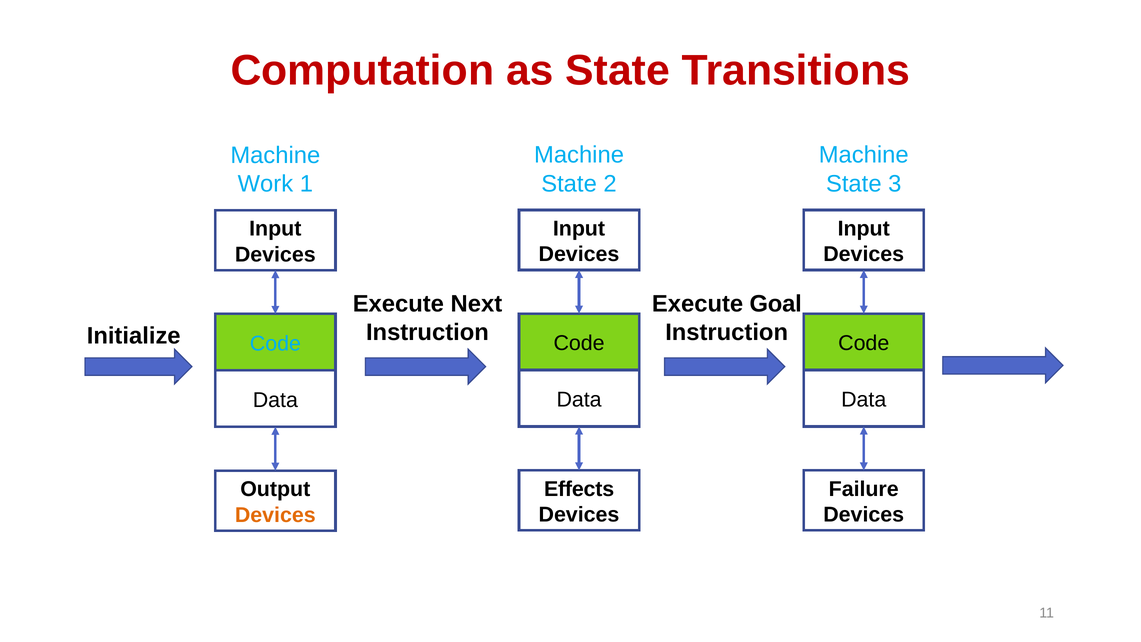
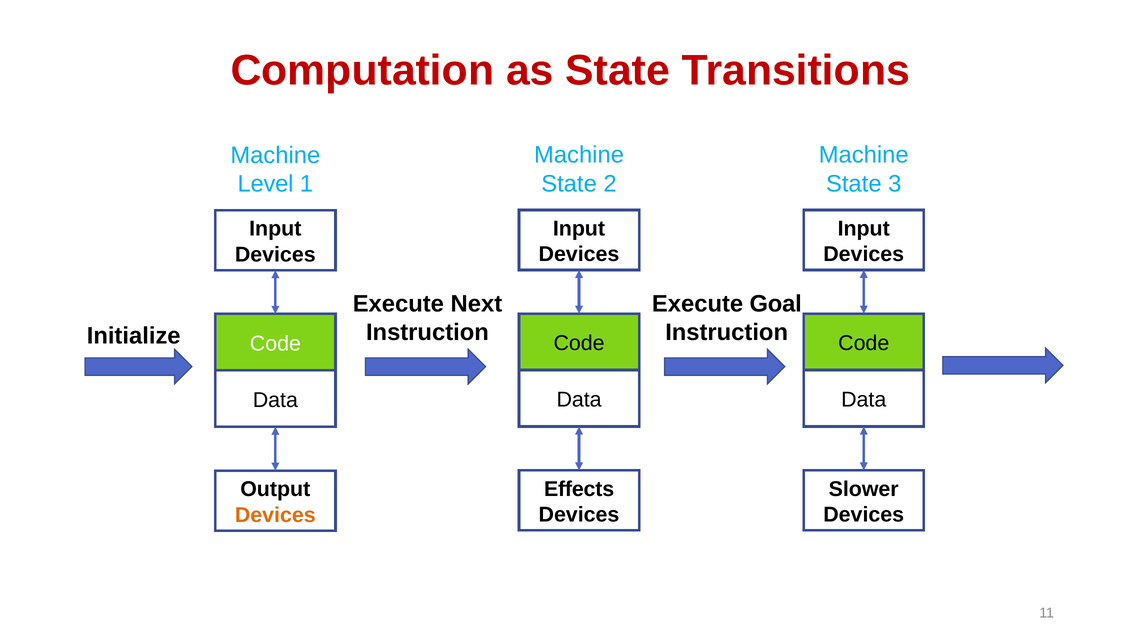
Work: Work -> Level (266, 184)
Code colour: light blue -> white (275, 343)
Failure: Failure -> Slower (864, 489)
